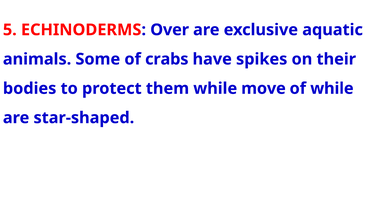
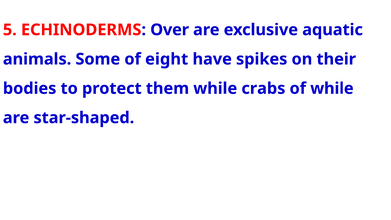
crabs: crabs -> eight (167, 59)
move: move -> crabs (263, 88)
